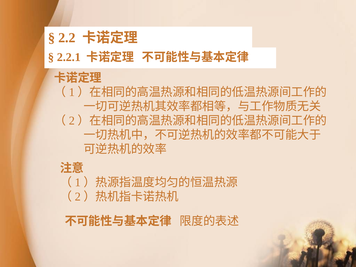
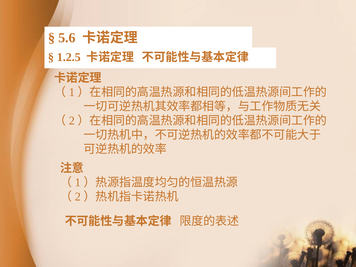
2.2: 2.2 -> 5.6 (67, 38)
2.2.1: 2.2.1 -> 1.2.5 (69, 57)
